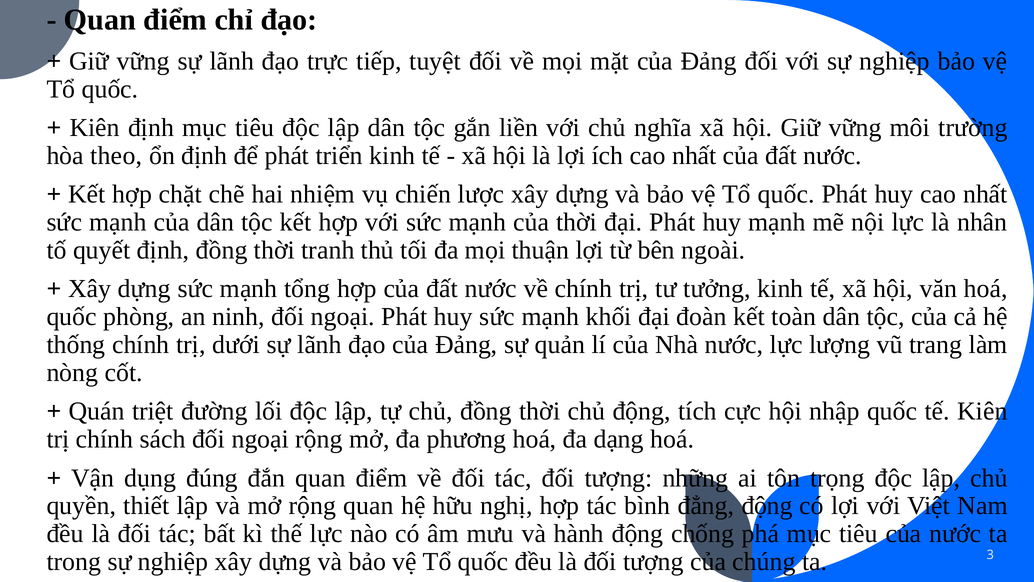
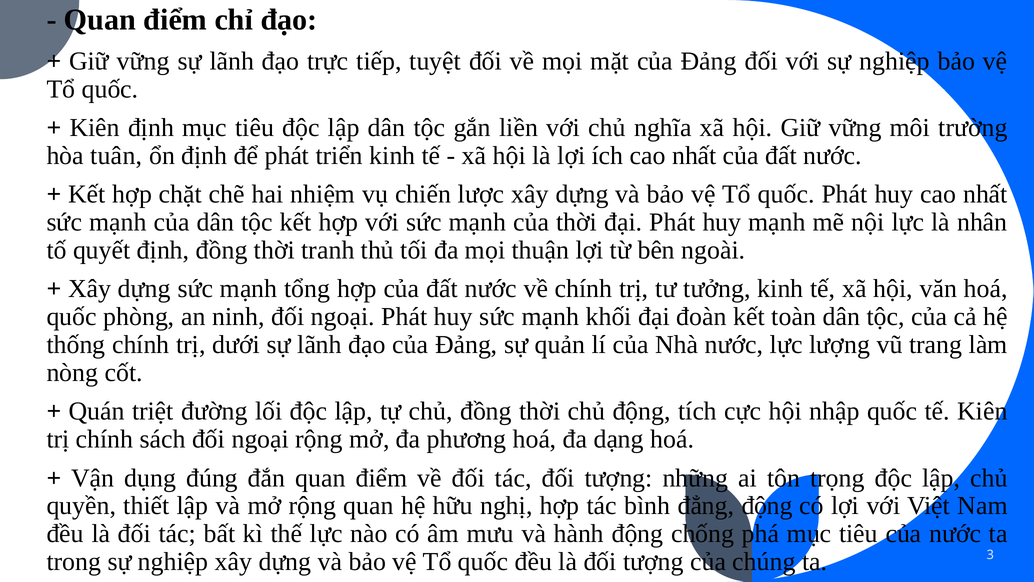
theo: theo -> tuân (116, 156)
